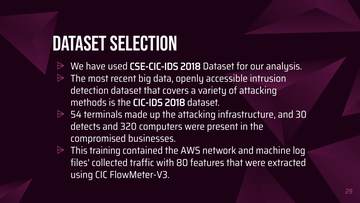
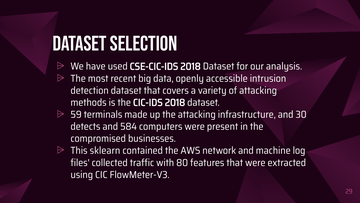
54: 54 -> 59 (76, 114)
320: 320 -> 584 (129, 126)
training: training -> sklearn (105, 150)
